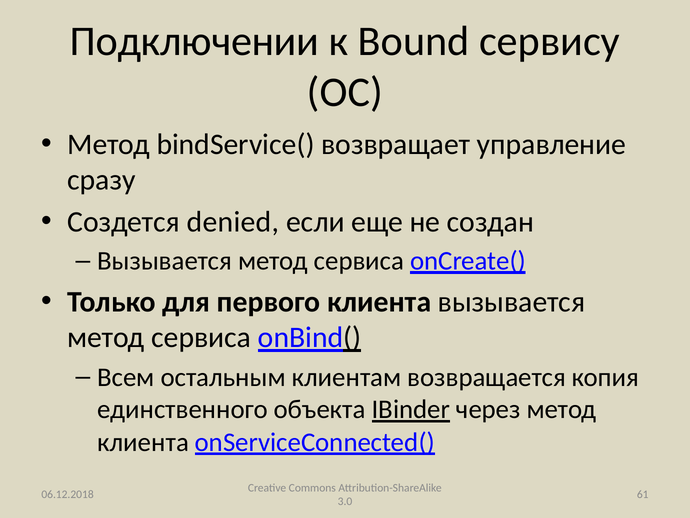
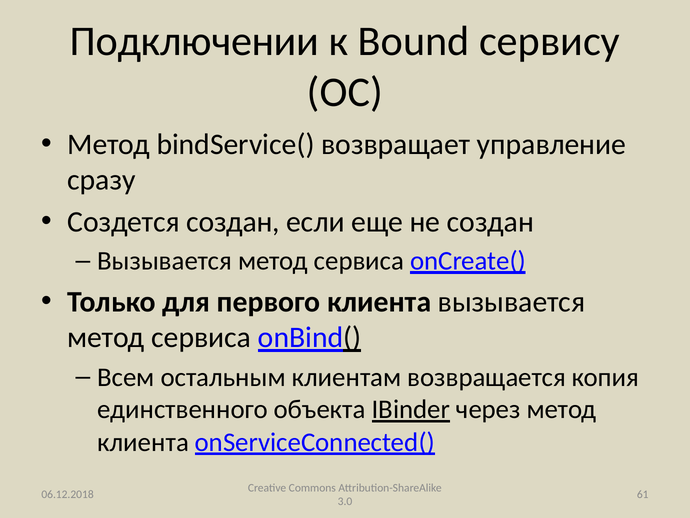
Создется denied: denied -> создан (233, 222)
